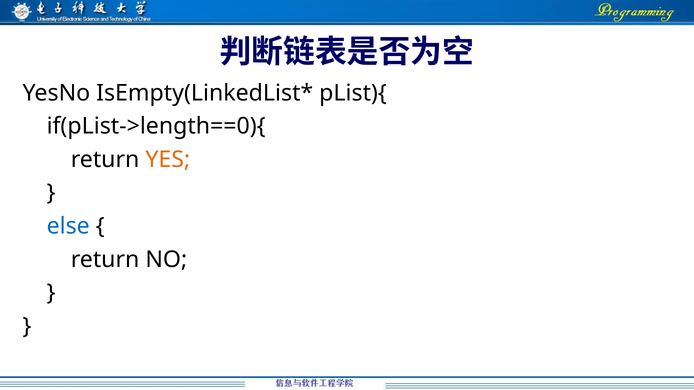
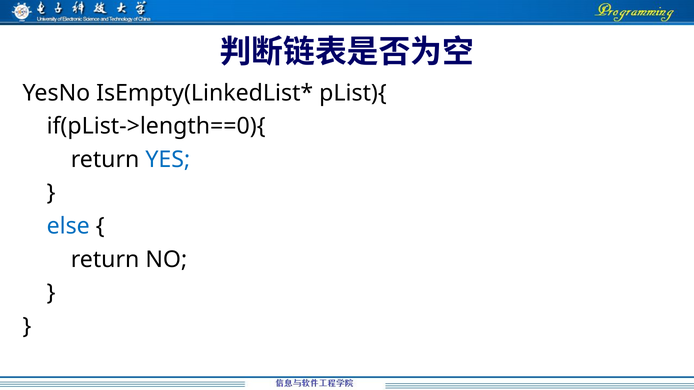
YES colour: orange -> blue (168, 160)
